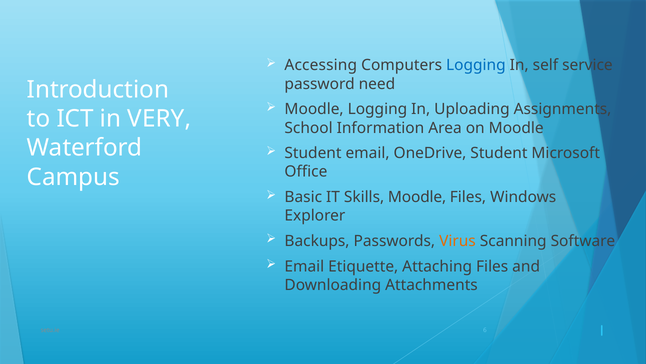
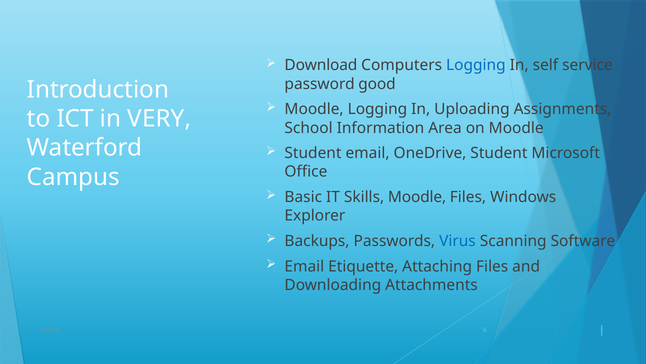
Accessing: Accessing -> Download (321, 65)
need: need -> good (377, 84)
Virus colour: orange -> blue (457, 241)
